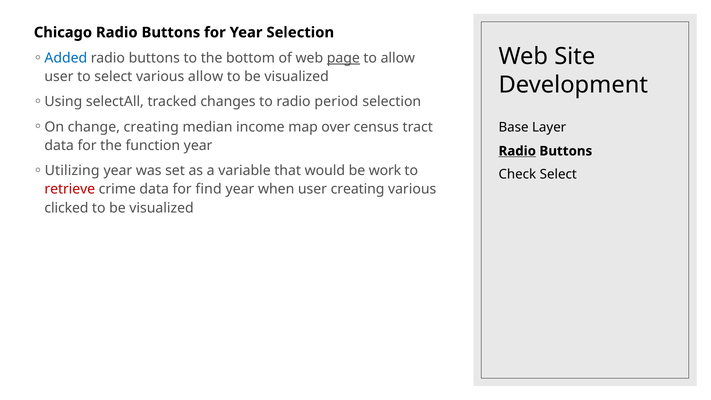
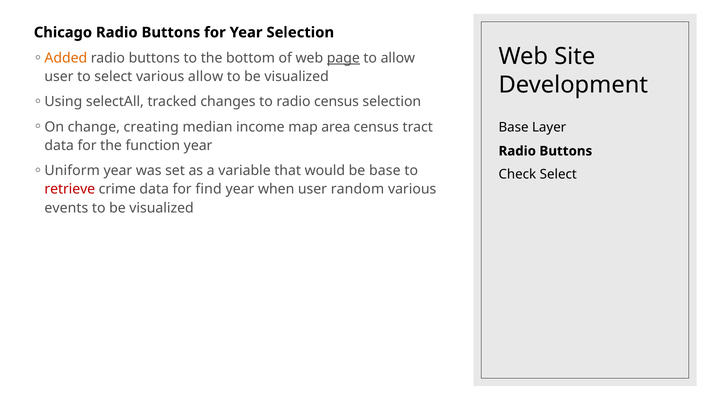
Added colour: blue -> orange (66, 58)
radio period: period -> census (337, 102)
over: over -> area (336, 127)
Radio underline: present -> none (517, 151)
Utilizing: Utilizing -> Uniform (72, 171)
be work: work -> base (385, 171)
user creating: creating -> random (357, 189)
clicked: clicked -> events (66, 208)
